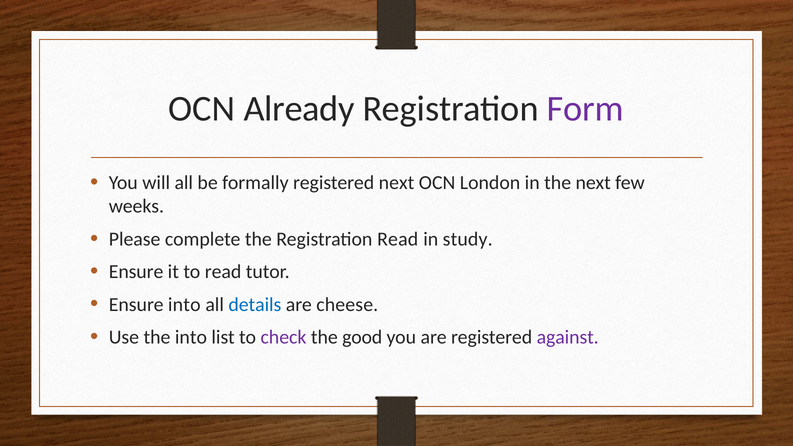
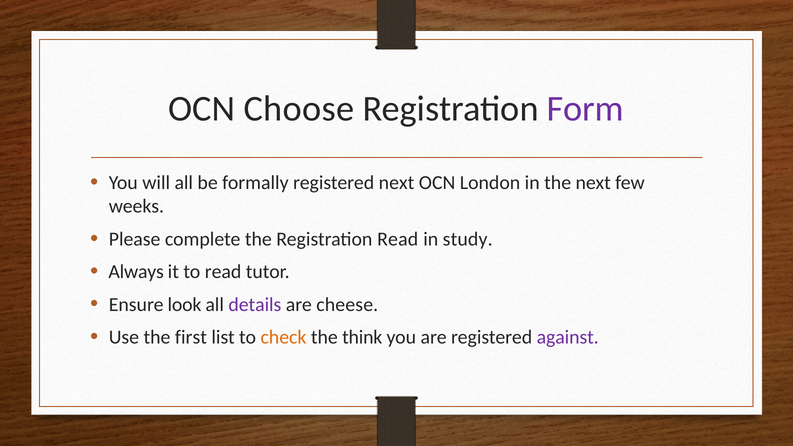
Already: Already -> Choose (299, 109)
Ensure: Ensure -> Always (136, 272)
Ensure into: into -> look (185, 305)
details colour: blue -> purple (255, 305)
the into: into -> first (191, 337)
check colour: purple -> orange (283, 337)
good: good -> think (362, 337)
